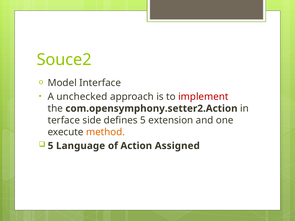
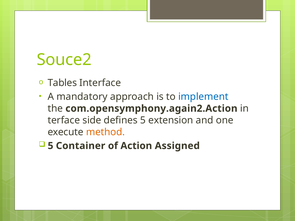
Model: Model -> Tables (62, 83)
unchecked: unchecked -> mandatory (82, 97)
implement colour: red -> blue (203, 97)
com.opensymphony.setter2.Action: com.opensymphony.setter2.Action -> com.opensymphony.again2.Action (151, 109)
Language: Language -> Container (81, 146)
